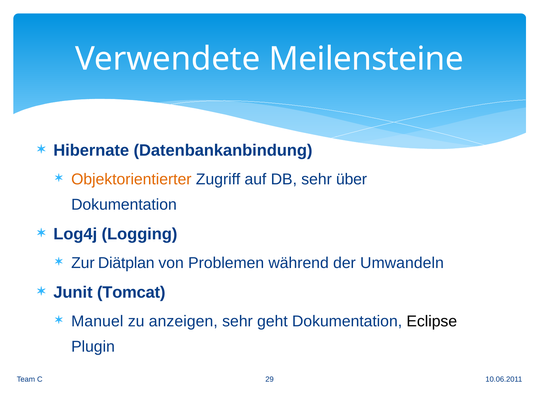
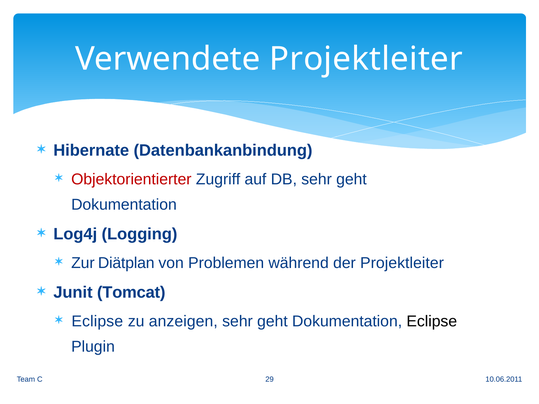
Verwendete Meilensteine: Meilensteine -> Projektleiter (366, 59)
Objektorientierter colour: orange -> red (131, 179)
DB sehr über: über -> geht (351, 179)
der Umwandeln: Umwandeln -> Projektleiter (402, 263)
Manuel: Manuel -> Eclipse (97, 321)
